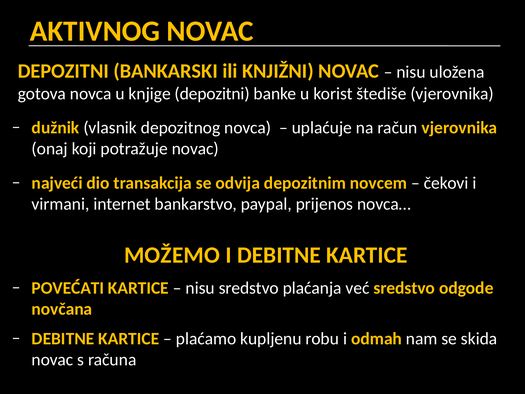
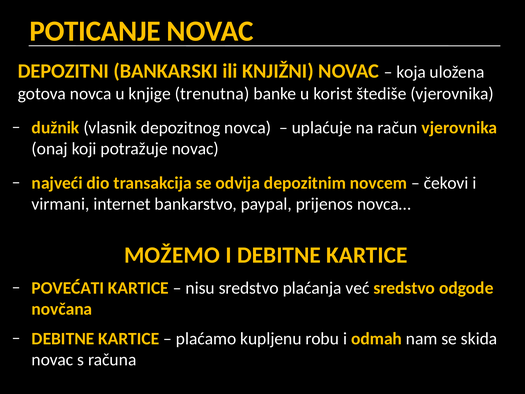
AKTIVNOG: AKTIVNOG -> POTICANJE (95, 31)
nisu: nisu -> koja (411, 72)
knjige depozitni: depozitni -> trenutna (212, 94)
